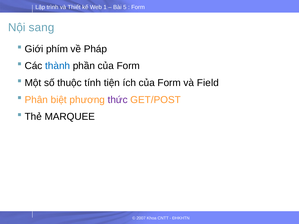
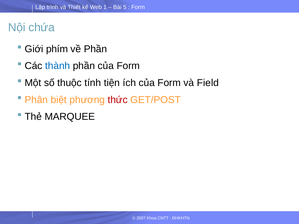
sang: sang -> chứa (42, 27)
về Pháp: Pháp -> Phần (95, 49)
thức colour: purple -> red (118, 100)
